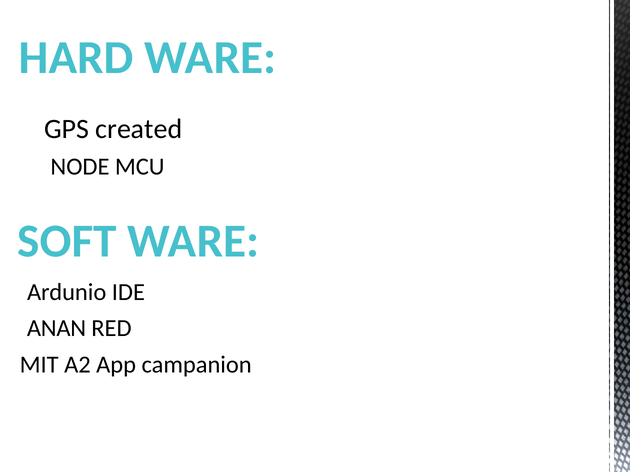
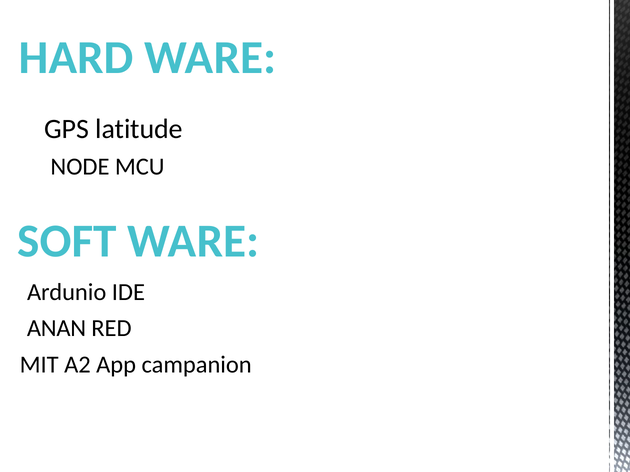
created: created -> latitude (139, 129)
